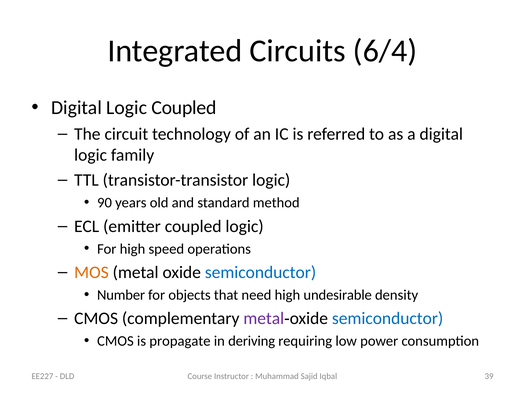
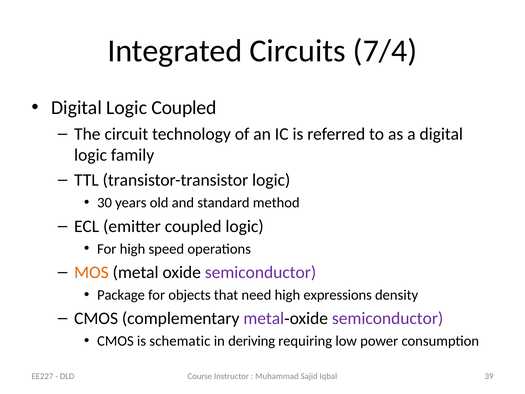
6/4: 6/4 -> 7/4 (385, 51)
90: 90 -> 30 (105, 203)
semiconductor colour: blue -> purple (260, 272)
Number: Number -> Package (121, 295)
undesirable: undesirable -> expressions (338, 295)
semiconductor colour: blue -> purple (388, 318)
propagate: propagate -> schematic (180, 341)
